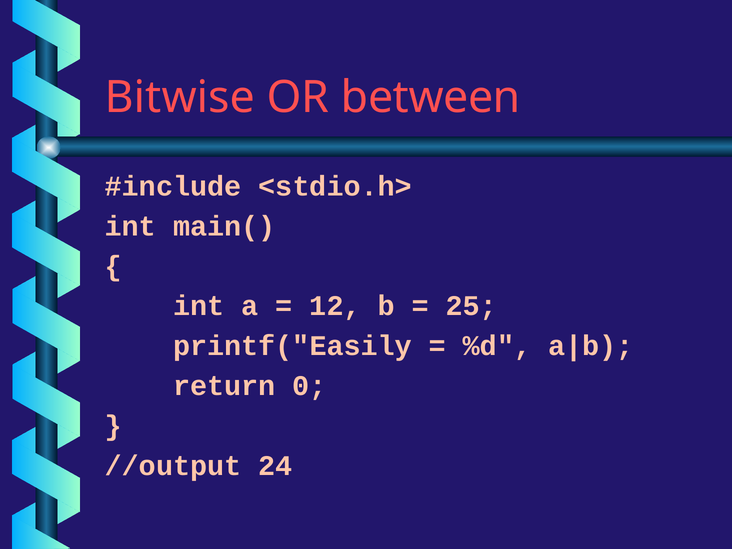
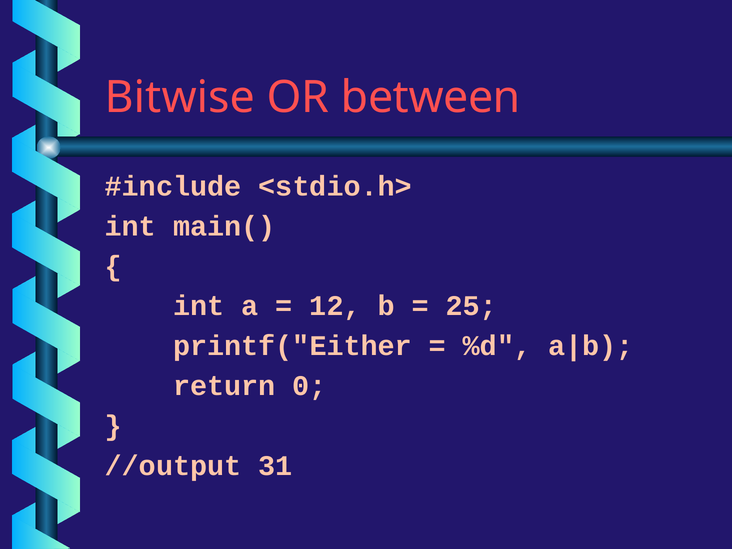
printf("Easily: printf("Easily -> printf("Either (292, 346)
24: 24 -> 31 (275, 466)
